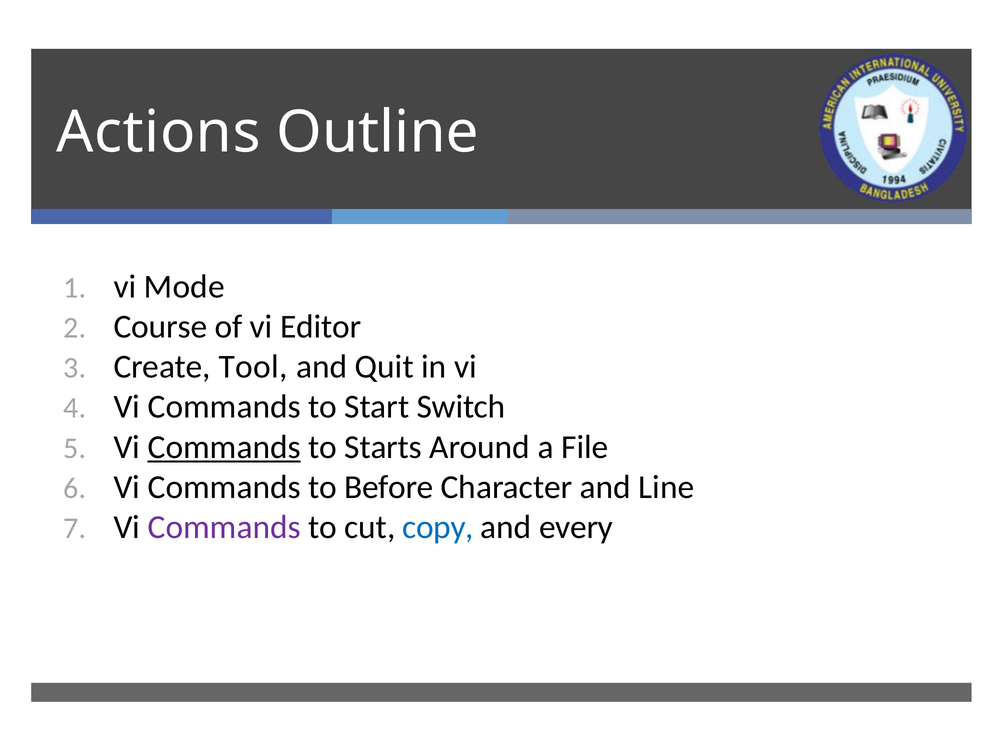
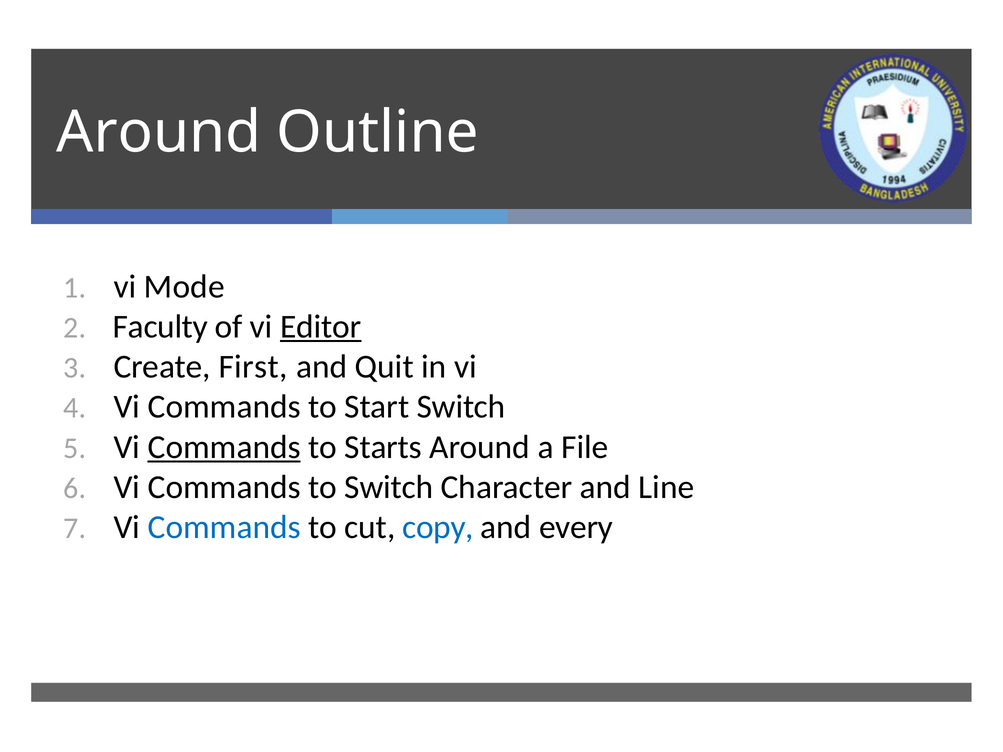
Actions: Actions -> Around (159, 133)
Course: Course -> Faculty (160, 327)
Editor underline: none -> present (321, 327)
Tool: Tool -> First (253, 367)
to Before: Before -> Switch (389, 487)
Commands colour: purple -> blue (224, 527)
